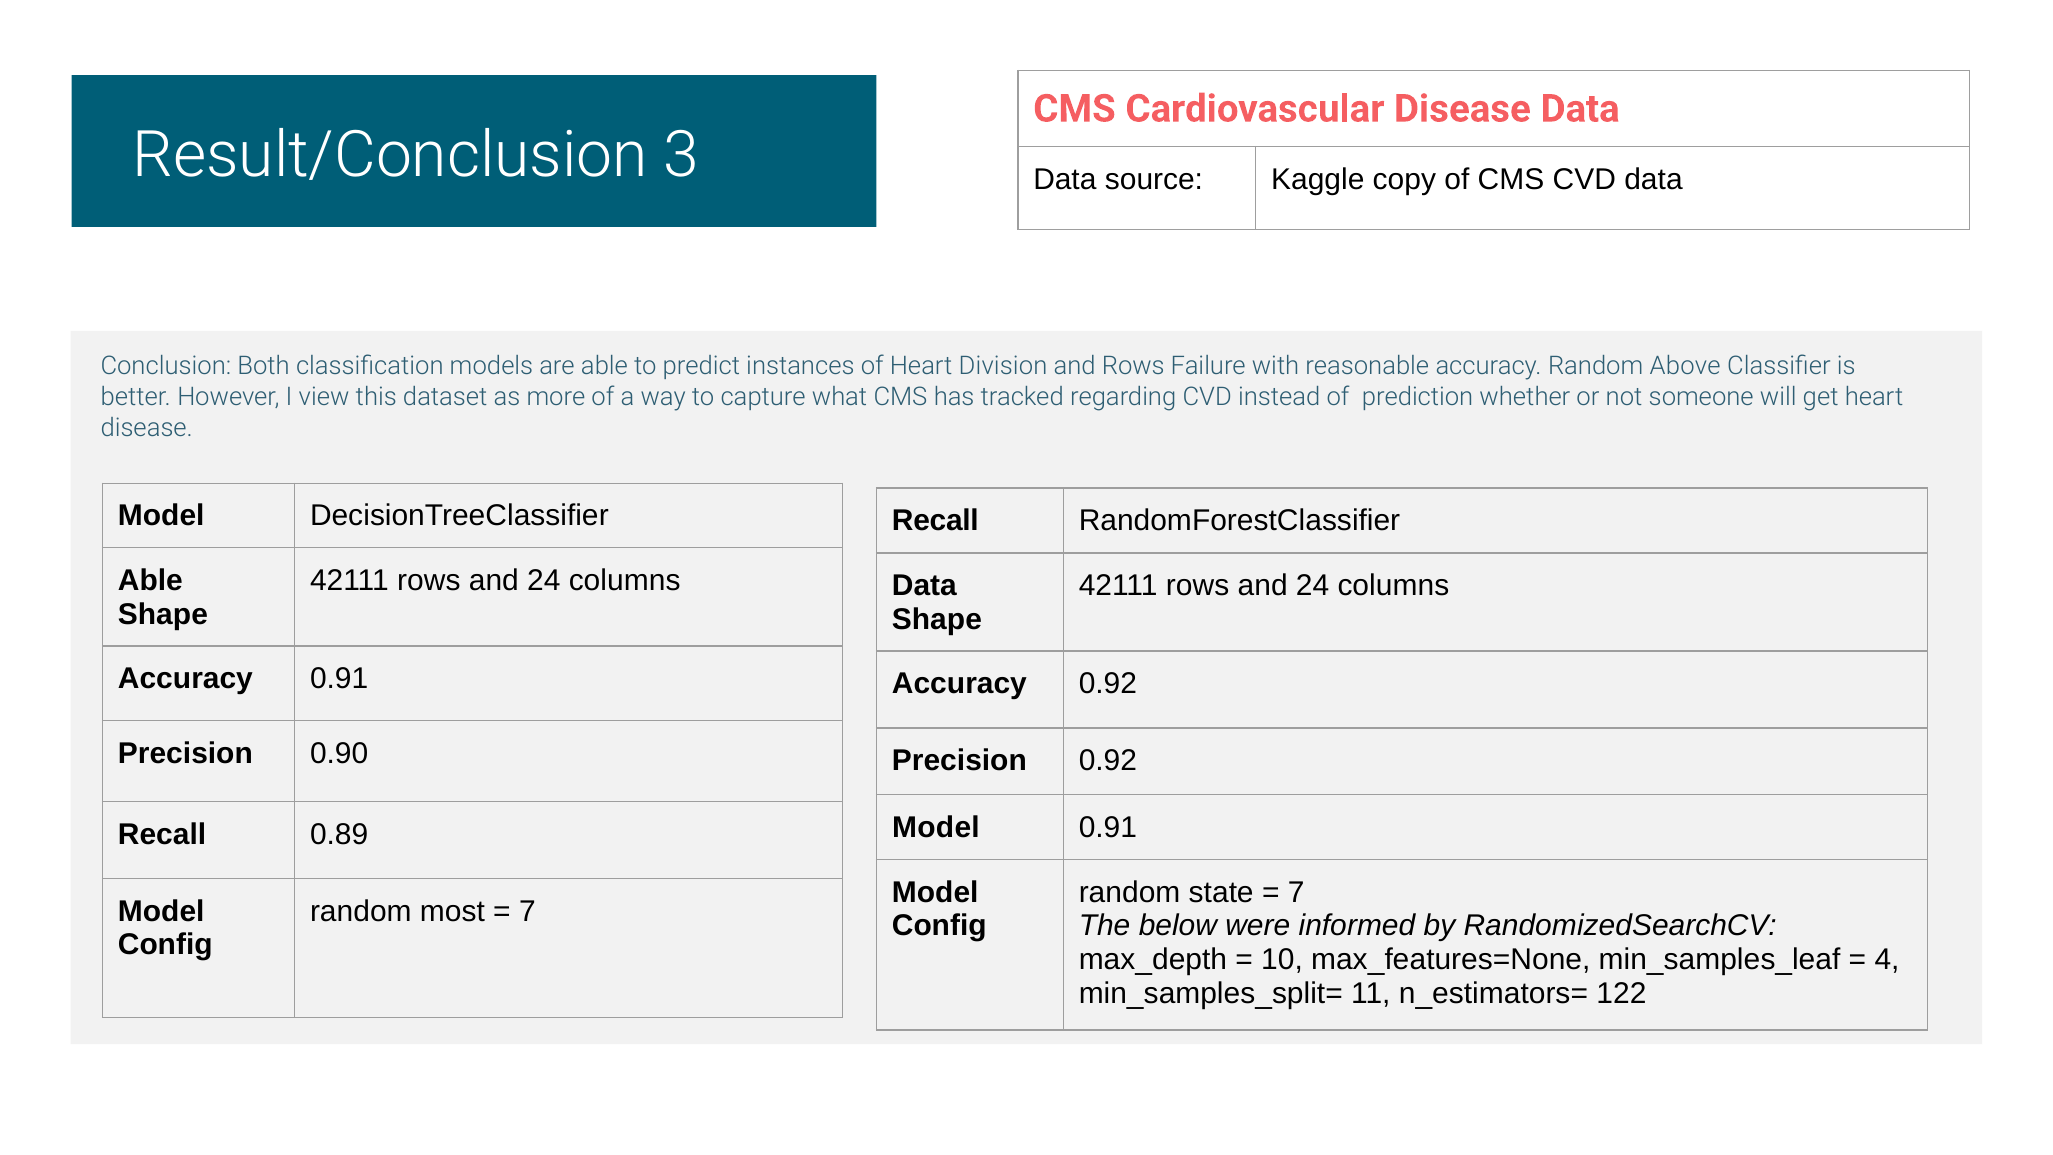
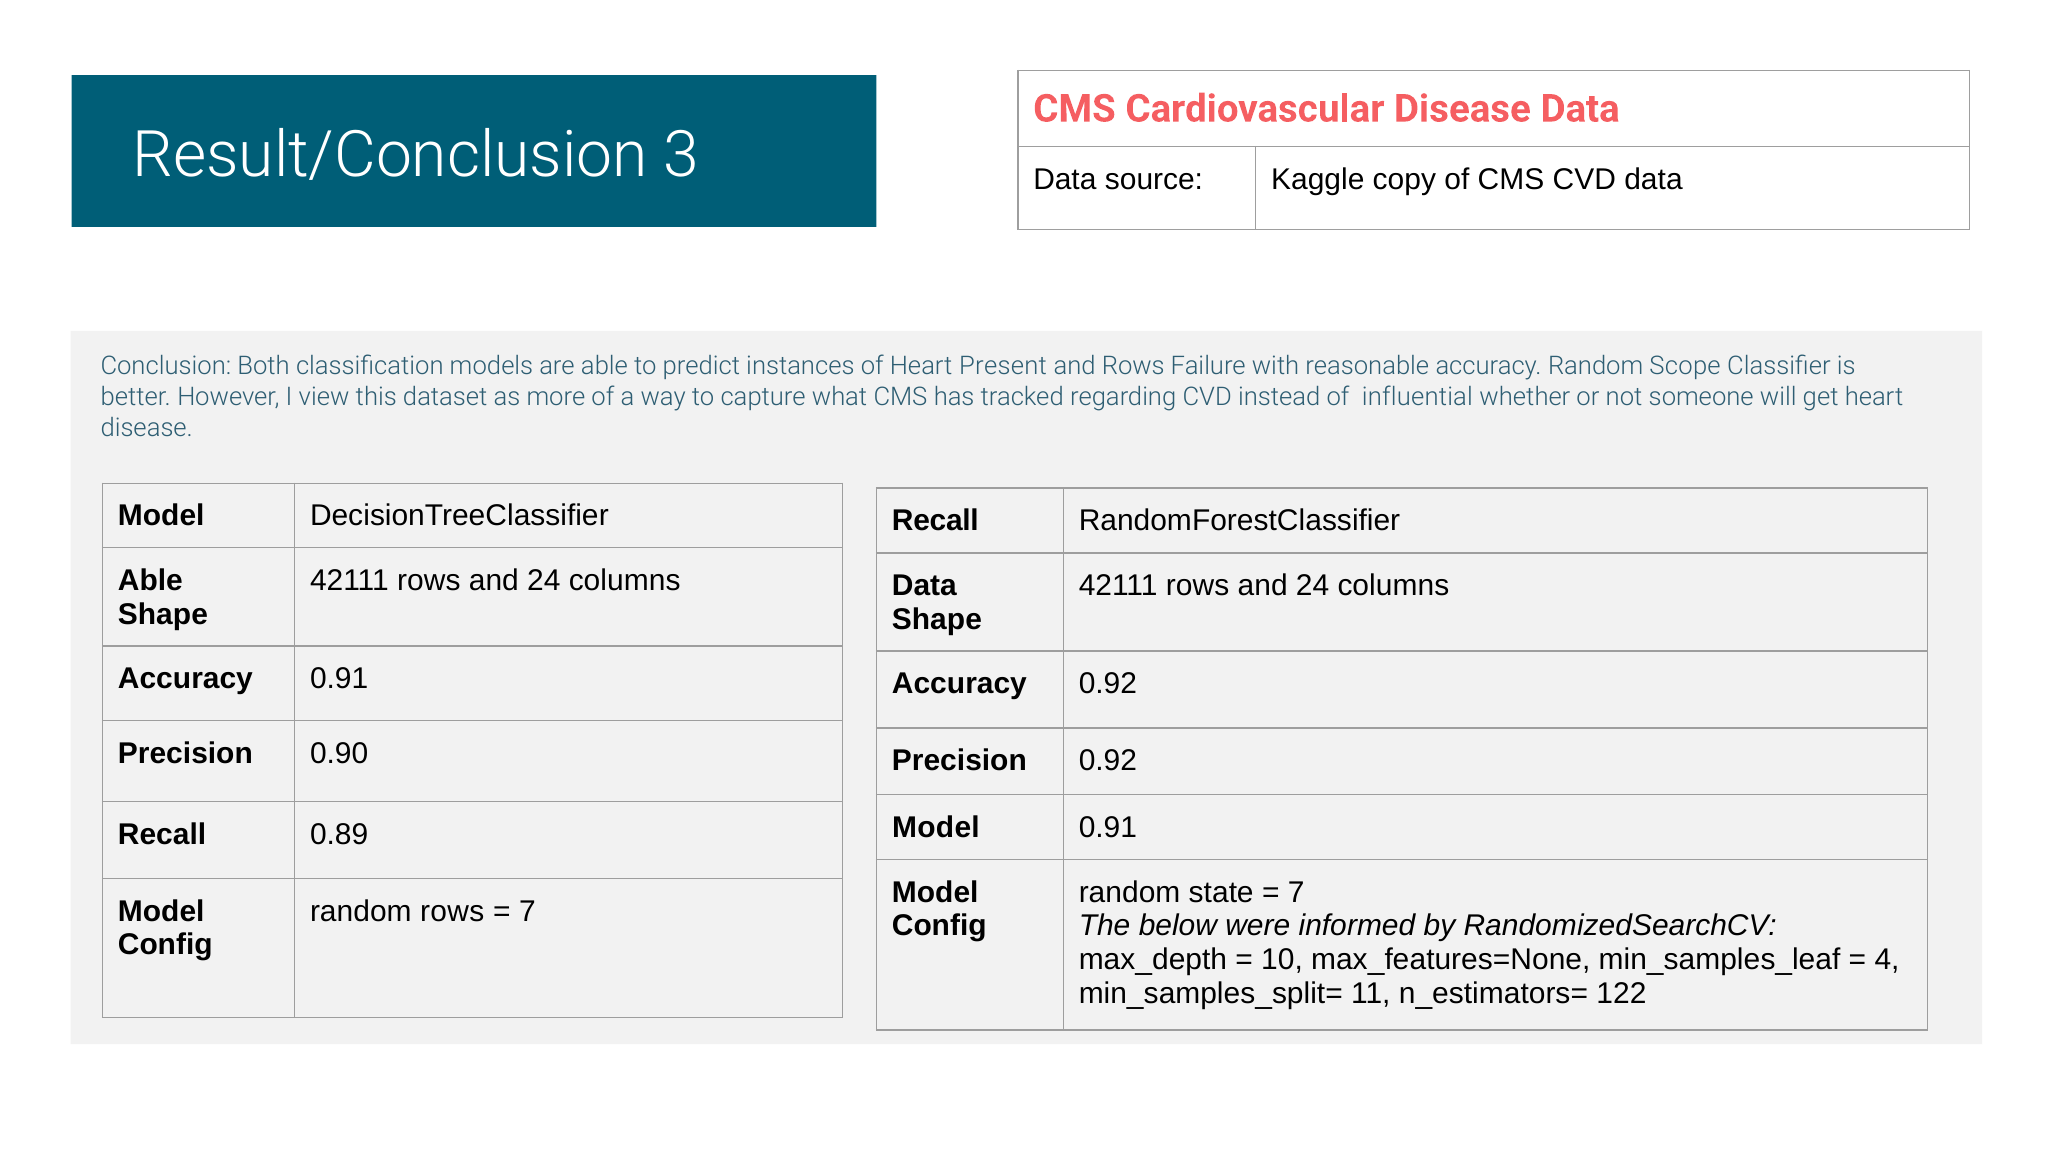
Division: Division -> Present (1003, 366)
Above: Above -> Scope (1685, 366)
prediction: prediction -> influential (1417, 397)
random most: most -> rows (452, 911)
